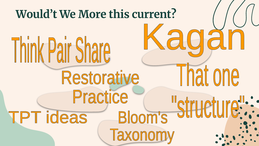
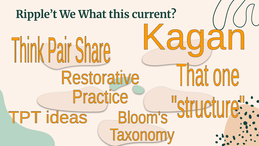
Would’t: Would’t -> Ripple’t (36, 14)
More: More -> What (92, 14)
